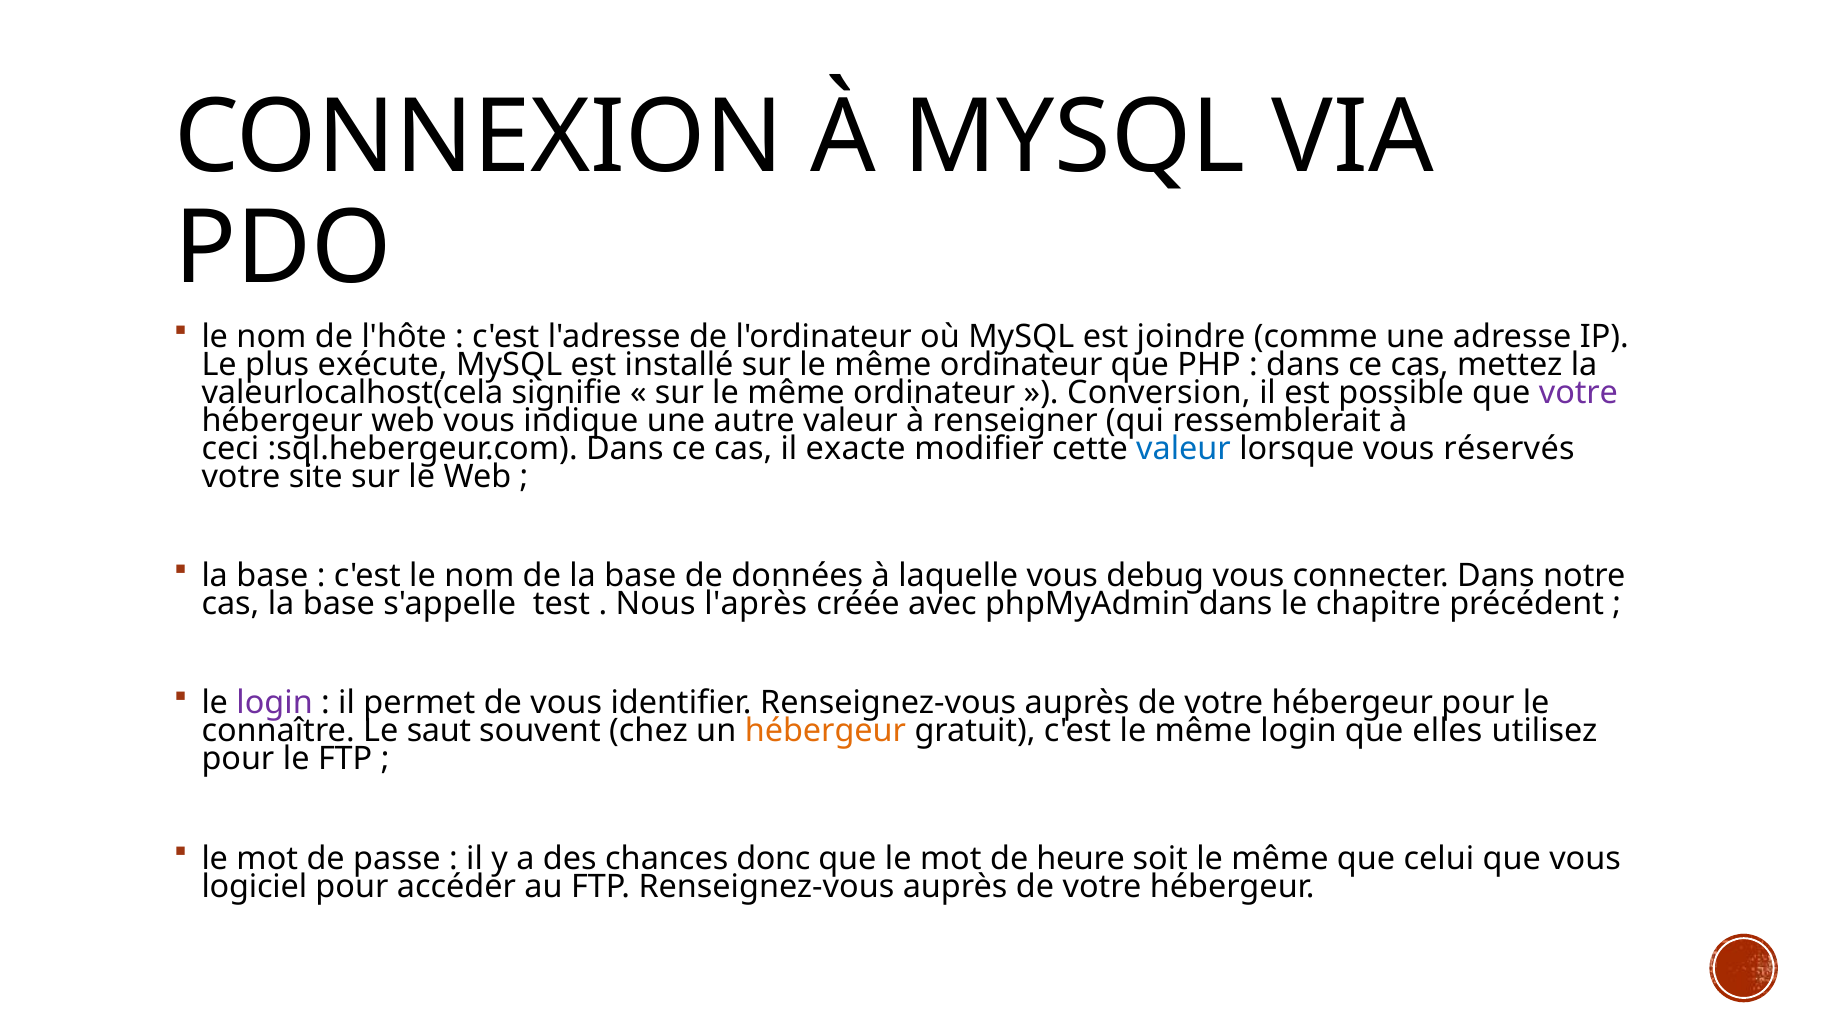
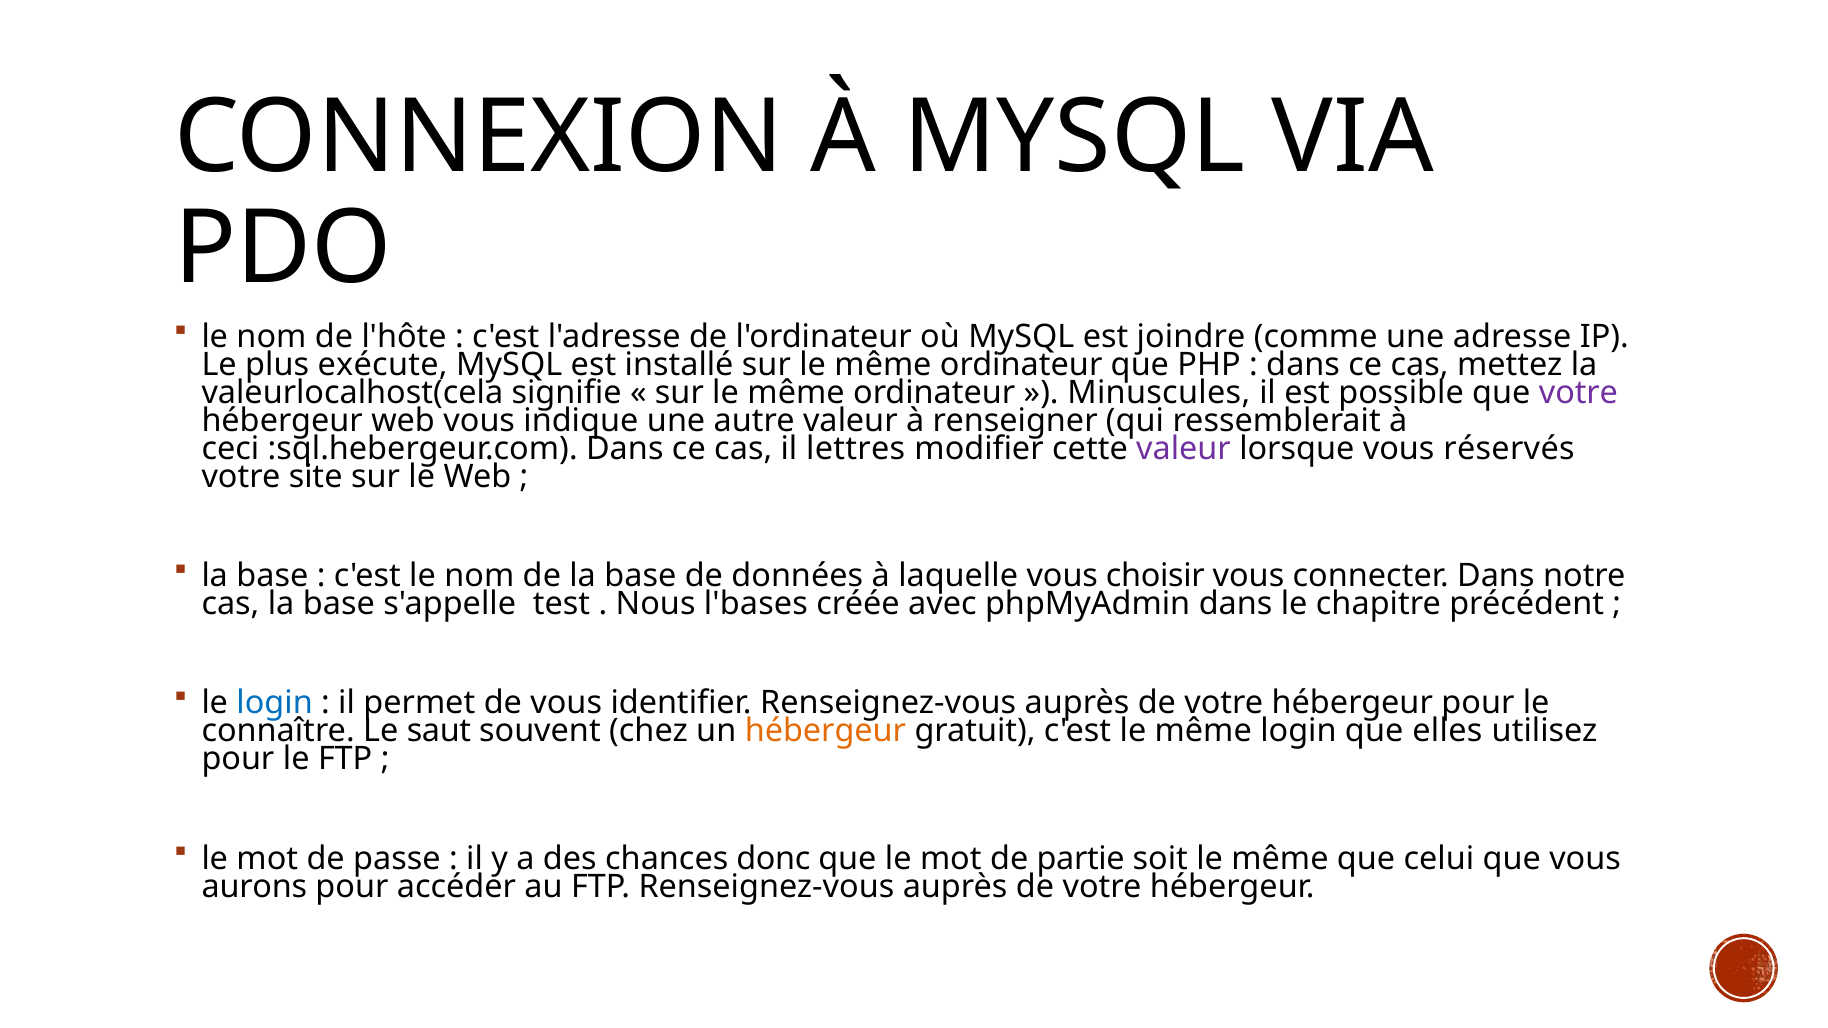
Conversion: Conversion -> Minuscules (1159, 393)
exacte: exacte -> lettres (856, 448)
valeur colour: blue -> purple (1184, 448)
debug: debug -> choisir (1155, 576)
l'après: l'après -> l'bases (756, 604)
login colour: purple -> blue (275, 703)
heure: heure -> partie (1081, 859)
logiciel: logiciel -> aurons (254, 887)
